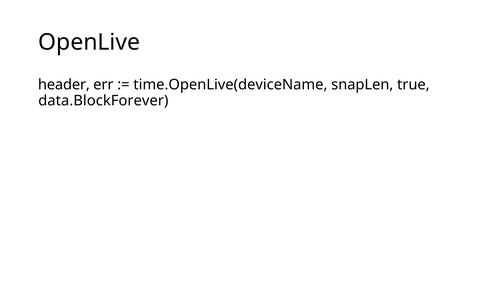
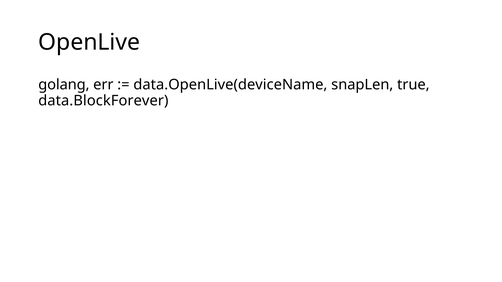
header: header -> golang (64, 85)
time.OpenLive(deviceName: time.OpenLive(deviceName -> data.OpenLive(deviceName (230, 85)
